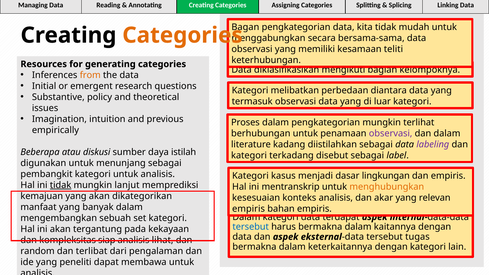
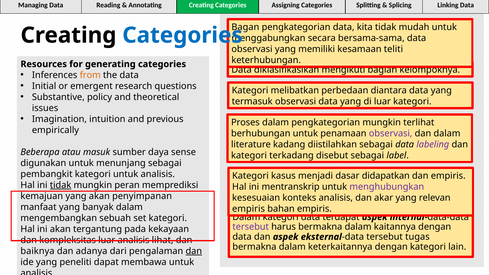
Categories colour: orange -> blue (182, 35)
diskusi: diskusi -> masuk (97, 152)
istilah: istilah -> sense (184, 152)
lingkungan: lingkungan -> didapatkan (386, 176)
lanjut: lanjut -> peran (127, 185)
menghubungkan colour: orange -> purple (387, 187)
dikategorikan: dikategorikan -> penyimpanan (142, 196)
tersebut colour: blue -> purple (251, 227)
kompleksitas siap: siap -> luar (107, 240)
random: random -> baiknya (38, 251)
terlibat: terlibat -> adanya (92, 251)
dan underline: none -> present (194, 251)
